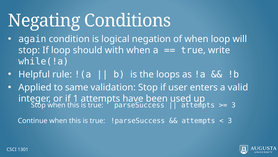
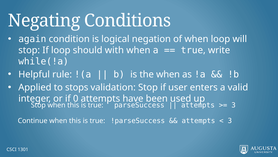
the loops: loops -> when (168, 74)
same: same -> stops (77, 87)
1: 1 -> 0 (76, 98)
